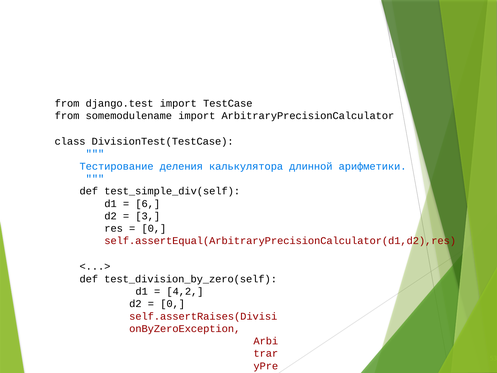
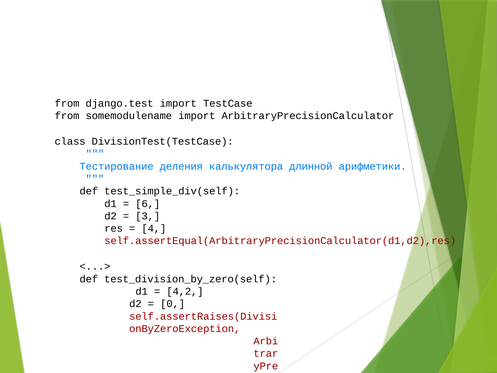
0: 0 -> 4 (154, 228)
